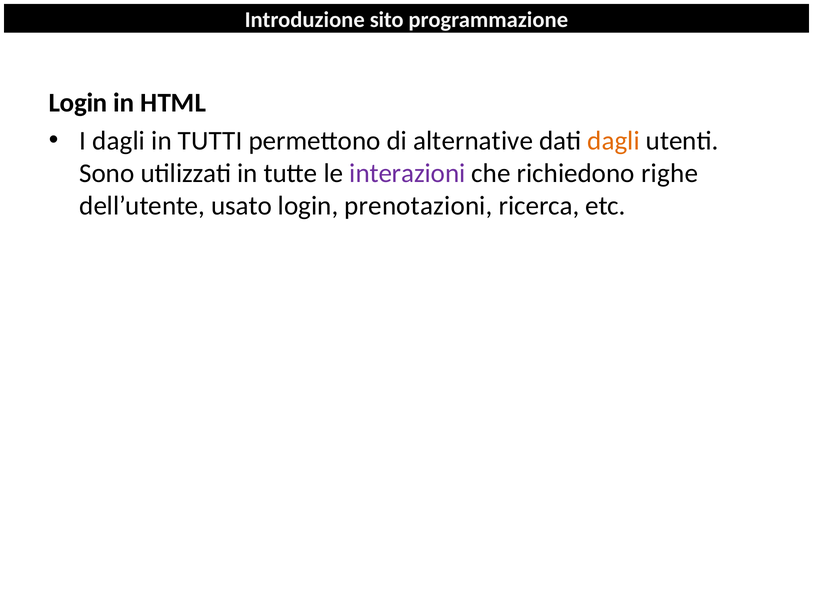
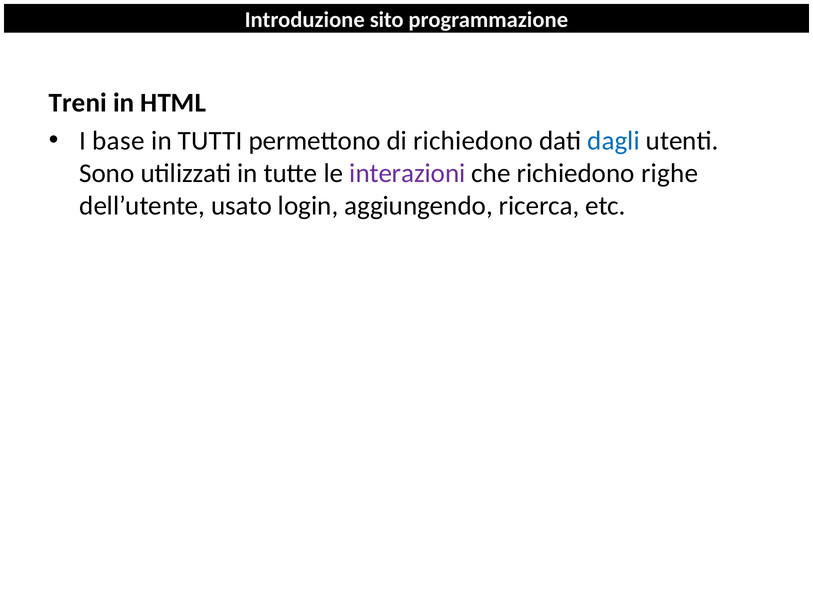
Login: Login -> Treni (78, 103)
I dagli: dagli -> base (119, 141)
di alternative: alternative -> richiedono (473, 141)
dagli colour: orange -> blue (614, 141)
prenotazioni: prenotazioni -> aggiungendo (419, 206)
